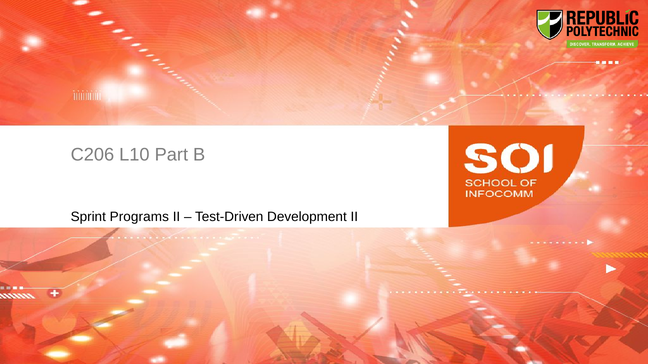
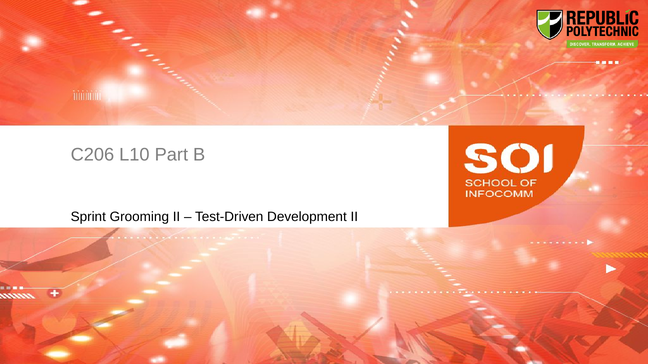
Programs: Programs -> Grooming (139, 217)
